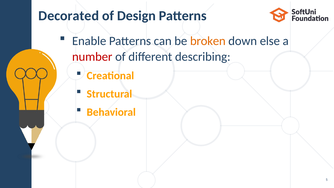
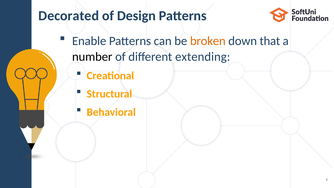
else: else -> that (270, 41)
number colour: red -> black (92, 57)
describing: describing -> extending (203, 57)
